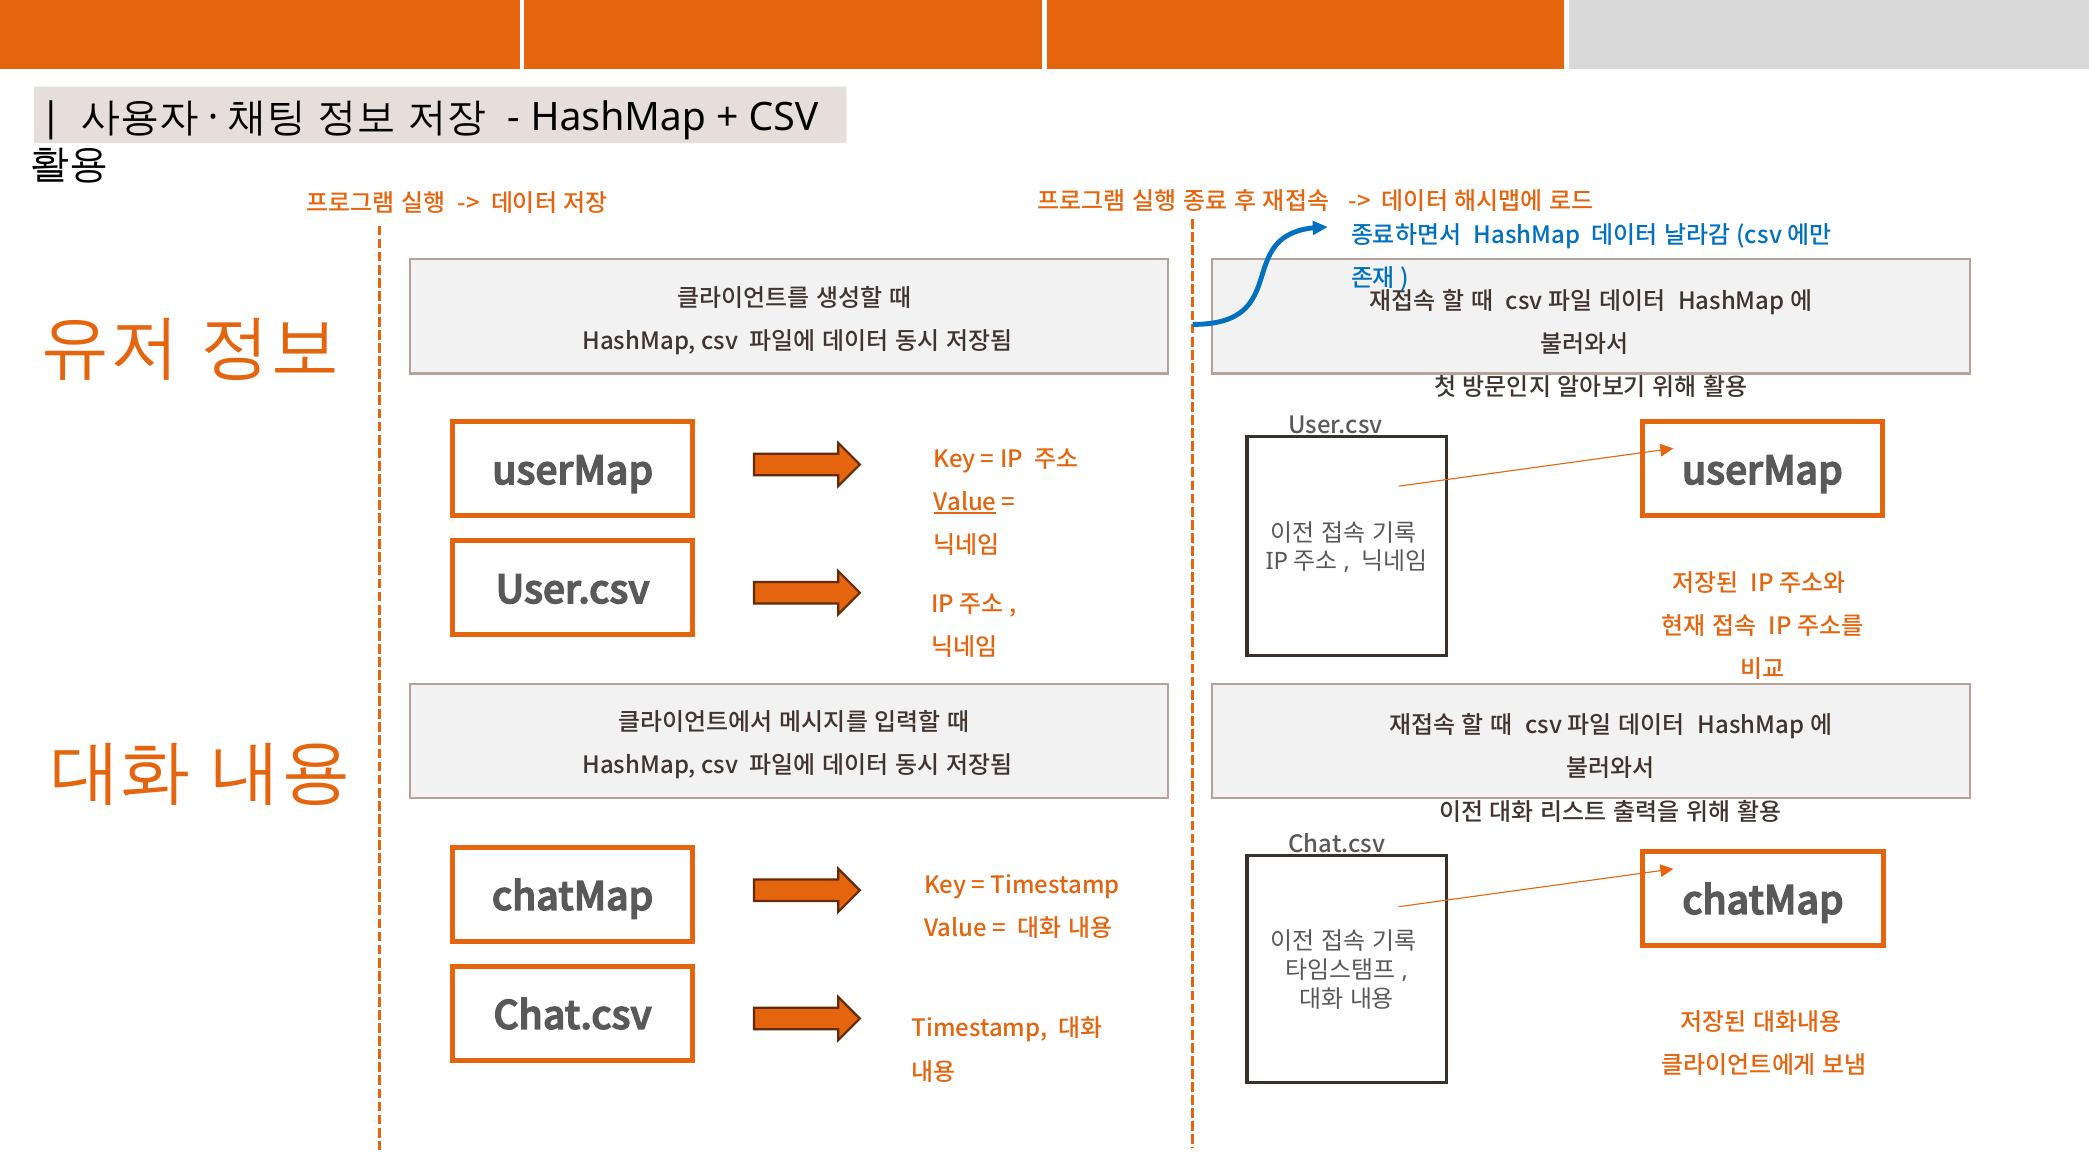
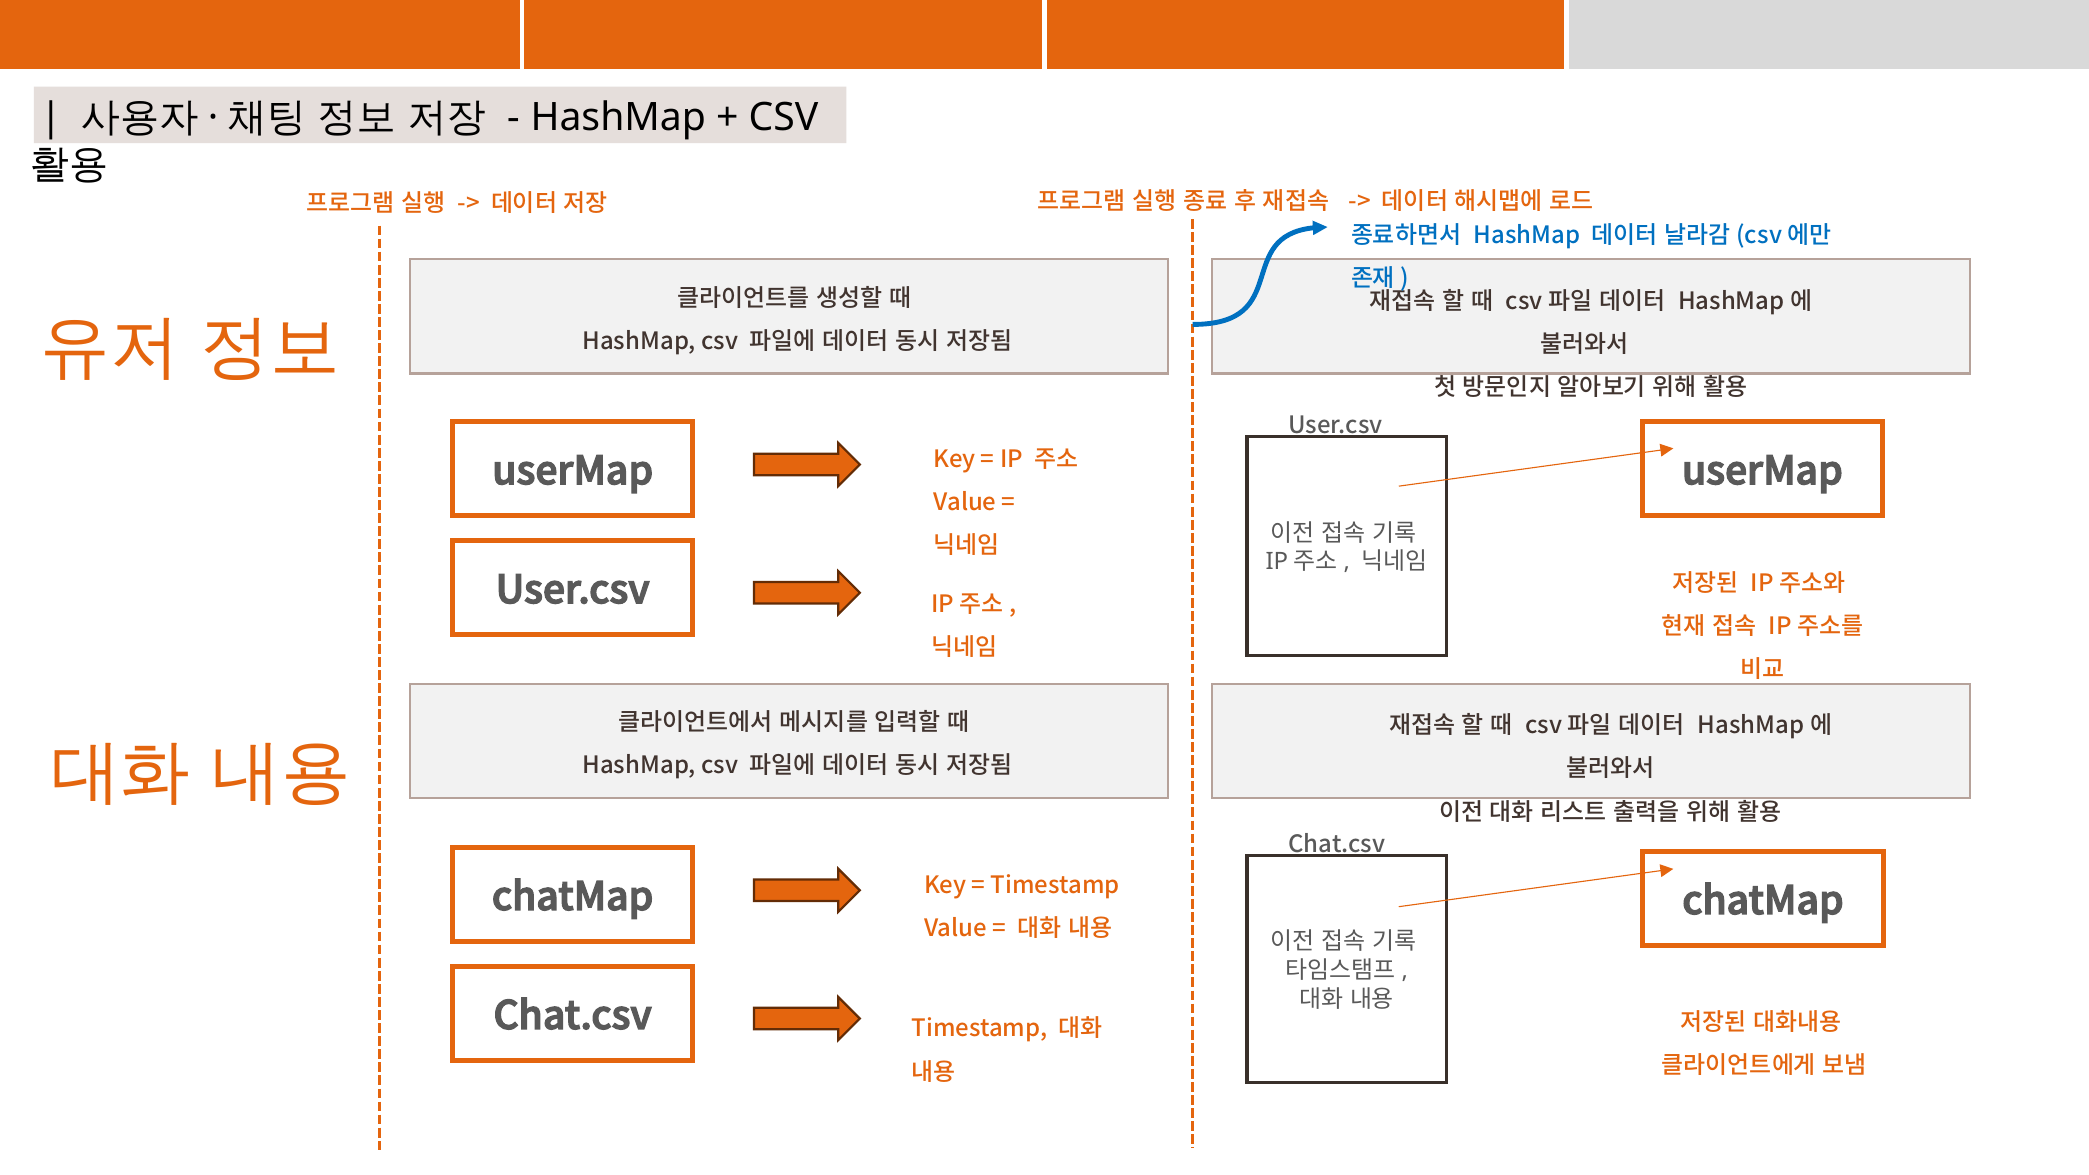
Value underline: present -> none (965, 503)
